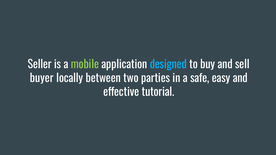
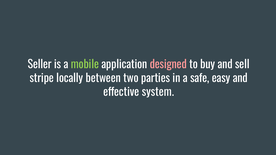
designed colour: light blue -> pink (168, 65)
buyer: buyer -> stripe (42, 78)
tutorial: tutorial -> system (158, 92)
